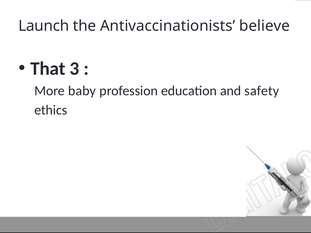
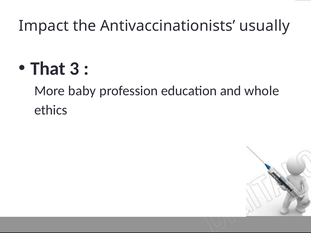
Launch: Launch -> Impact (44, 26)
believe: believe -> usually (264, 26)
safety: safety -> whole (262, 91)
